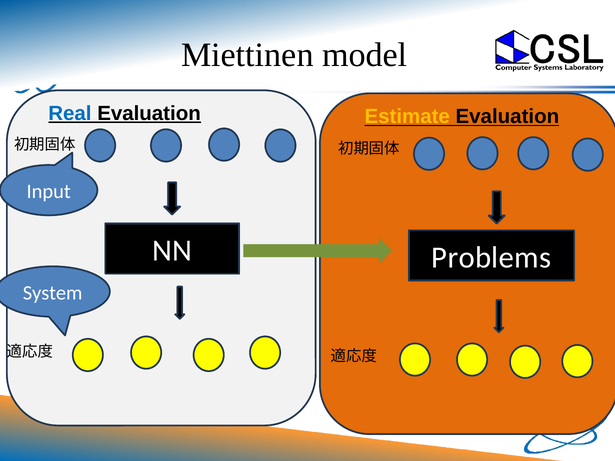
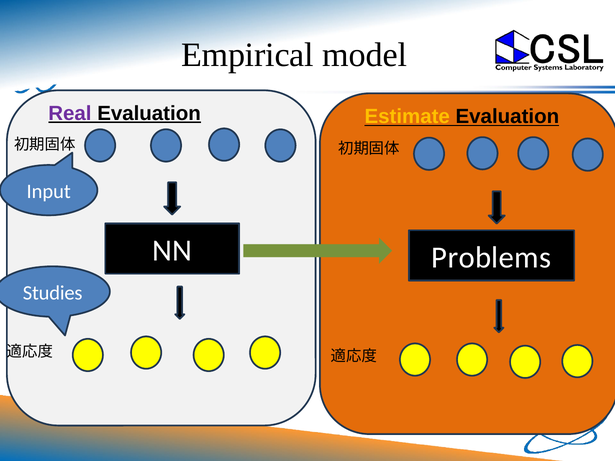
Miettinen: Miettinen -> Empirical (247, 55)
Real colour: blue -> purple (70, 113)
System: System -> Studies (53, 293)
